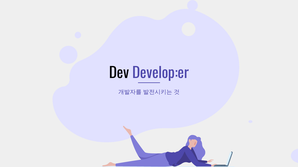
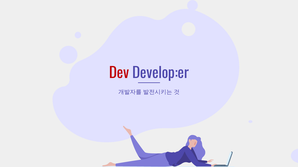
Dev colour: black -> red (119, 73)
